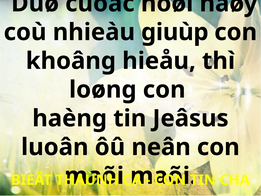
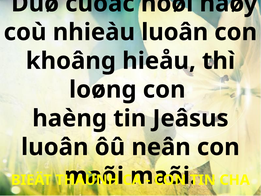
nhieàu giuùp: giuùp -> luoân (175, 32)
